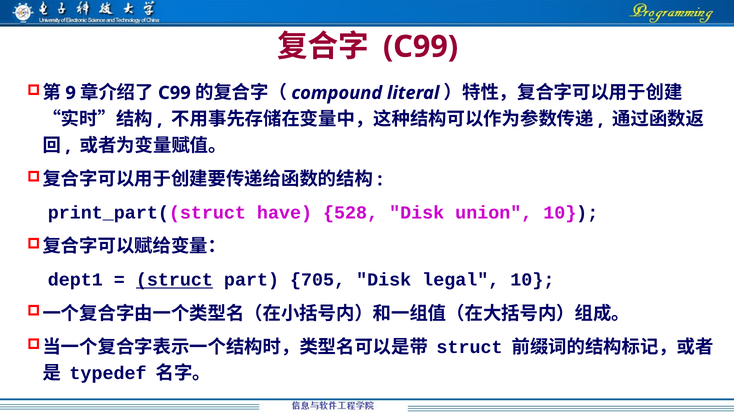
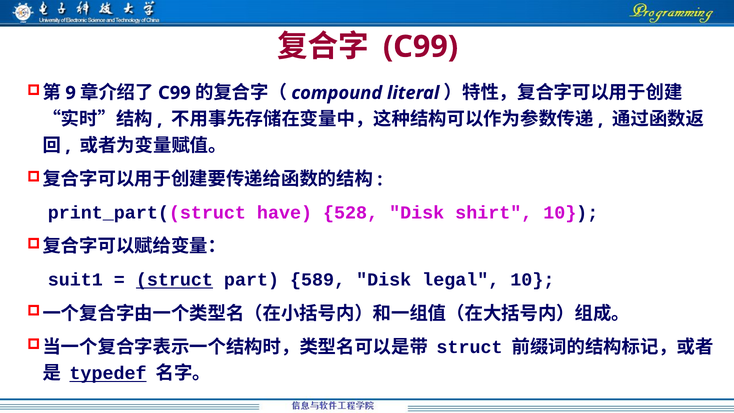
union: union -> shirt (494, 213)
dept1: dept1 -> suit1 (75, 280)
705: 705 -> 589 (318, 280)
typedef underline: none -> present (108, 373)
